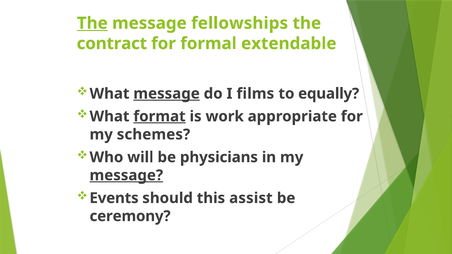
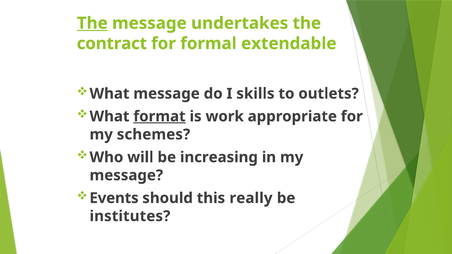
fellowships: fellowships -> undertakes (240, 23)
message underline: present -> none (167, 94)
films: films -> skills (255, 94)
equally: equally -> outlets (329, 94)
physicians: physicians -> increasing (219, 157)
message underline: present -> none (126, 175)
assist: assist -> really (251, 198)
ceremony: ceremony -> institutes (130, 216)
